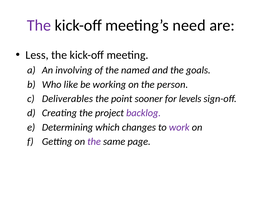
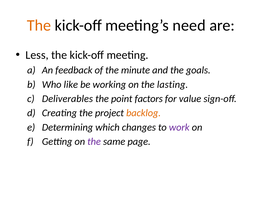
The colour: purple -> orange (39, 25)
involving: involving -> feedback (74, 70)
named: named -> minute (136, 70)
person: person -> lasting (173, 84)
sooner: sooner -> factors (149, 98)
levels: levels -> value (190, 98)
backlog colour: purple -> orange (143, 113)
